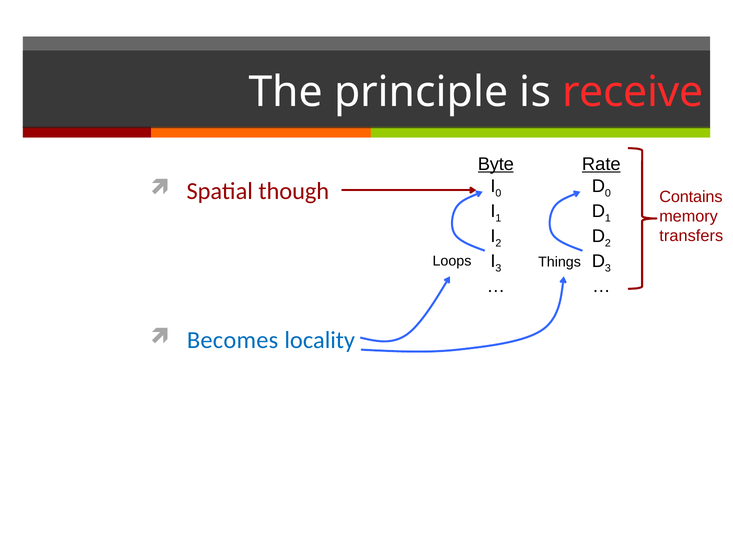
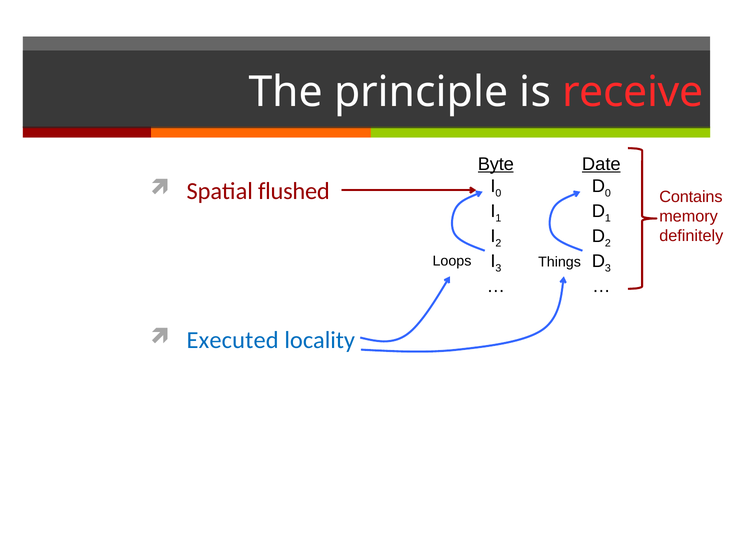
Rate: Rate -> Date (601, 164)
though: though -> flushed (294, 191)
transfers: transfers -> definitely (691, 236)
Becomes: Becomes -> Executed (233, 340)
